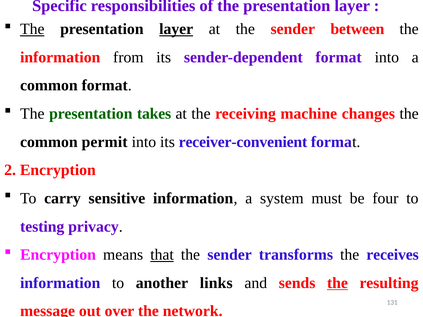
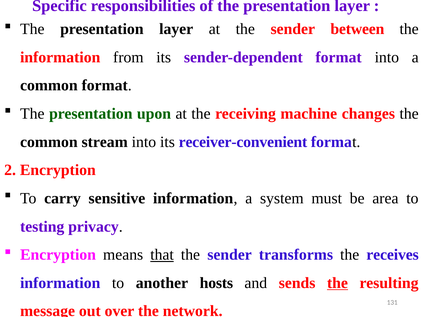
The underline: present -> none (32, 29)
layer underline: present -> none (176, 29)
takes: takes -> upon (154, 114)
permit: permit -> stream (105, 142)
four: four -> area (385, 198)
links: links -> hosts (216, 283)
